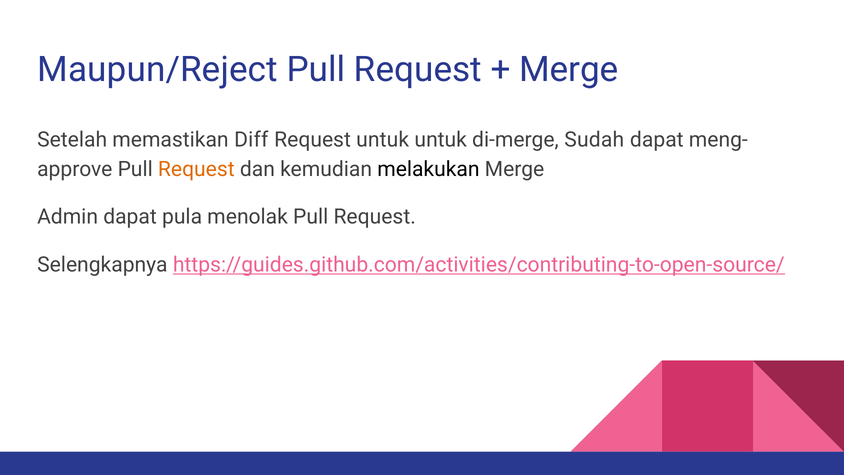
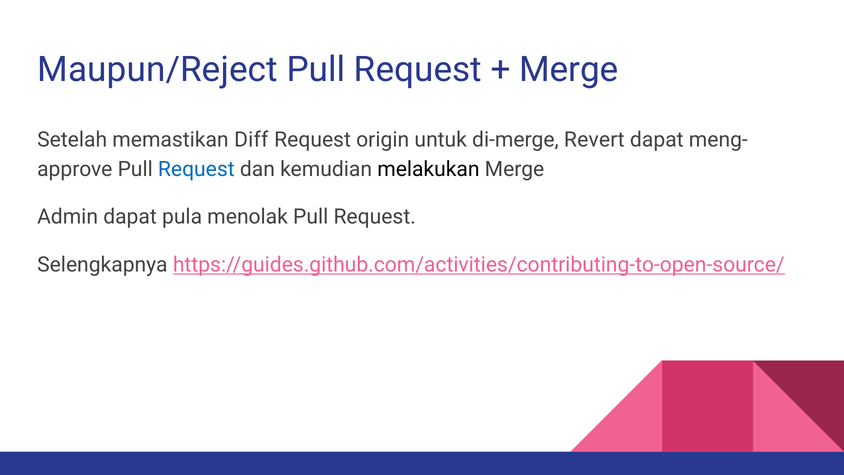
Request untuk: untuk -> origin (383, 140)
Sudah: Sudah -> Revert (594, 140)
Request colour: orange -> blue (196, 169)
